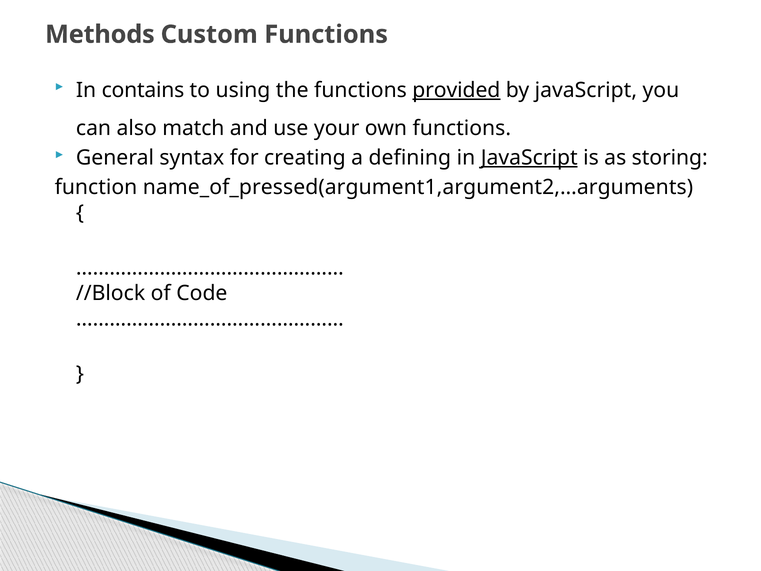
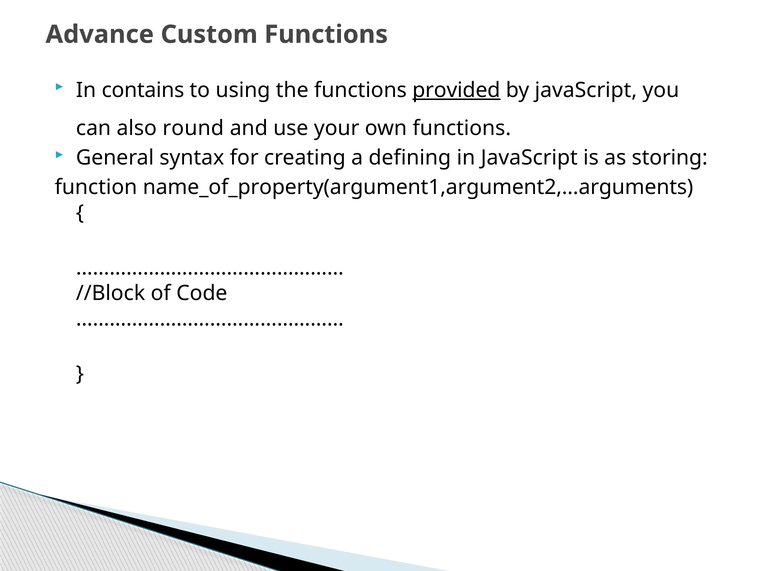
Methods: Methods -> Advance (100, 34)
match: match -> round (193, 128)
JavaScript underline: present -> none (529, 158)
name_of_pressed(argument1,argument2,…arguments: name_of_pressed(argument1,argument2,…arguments -> name_of_property(argument1,argument2,…arguments (418, 187)
